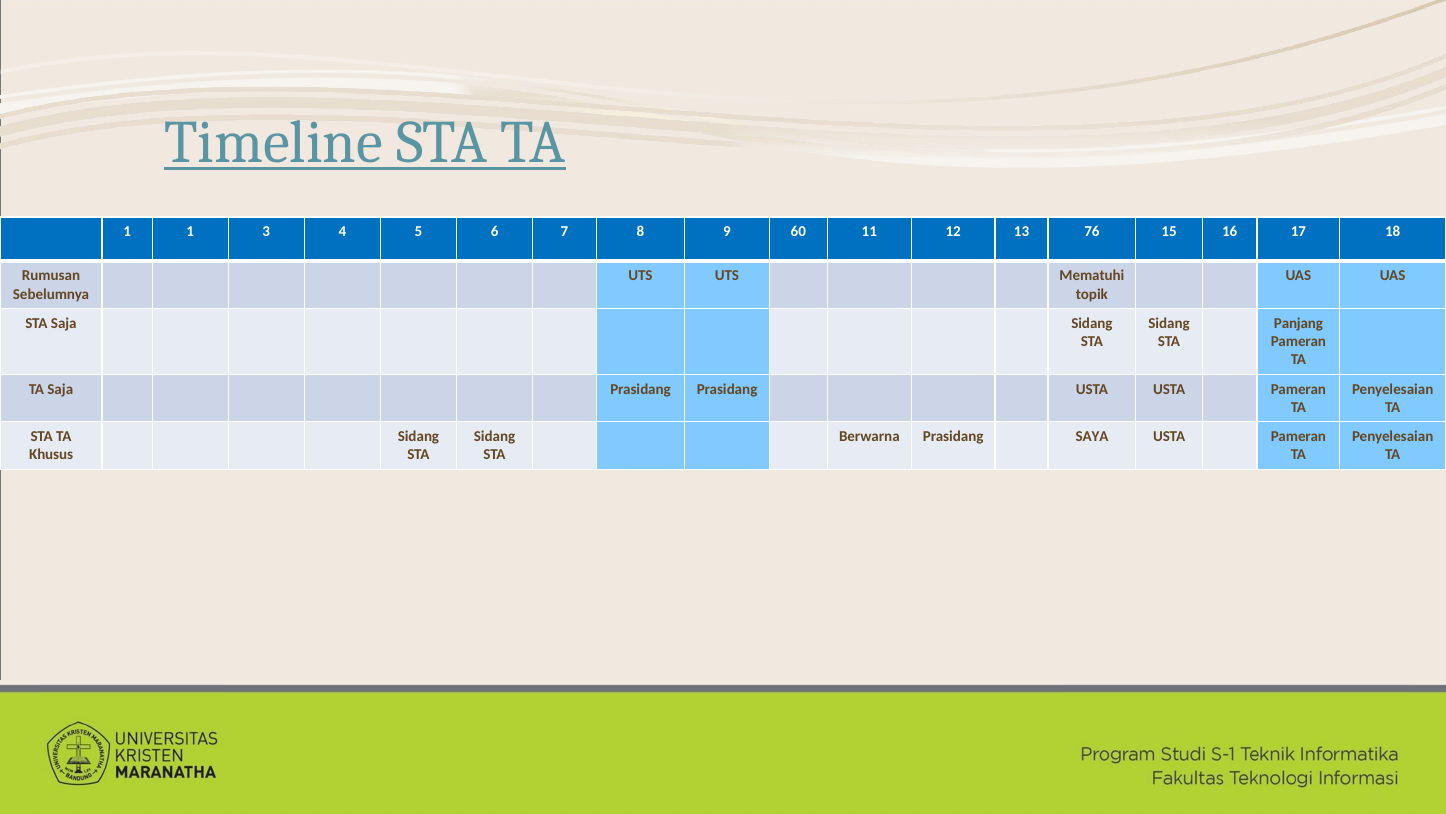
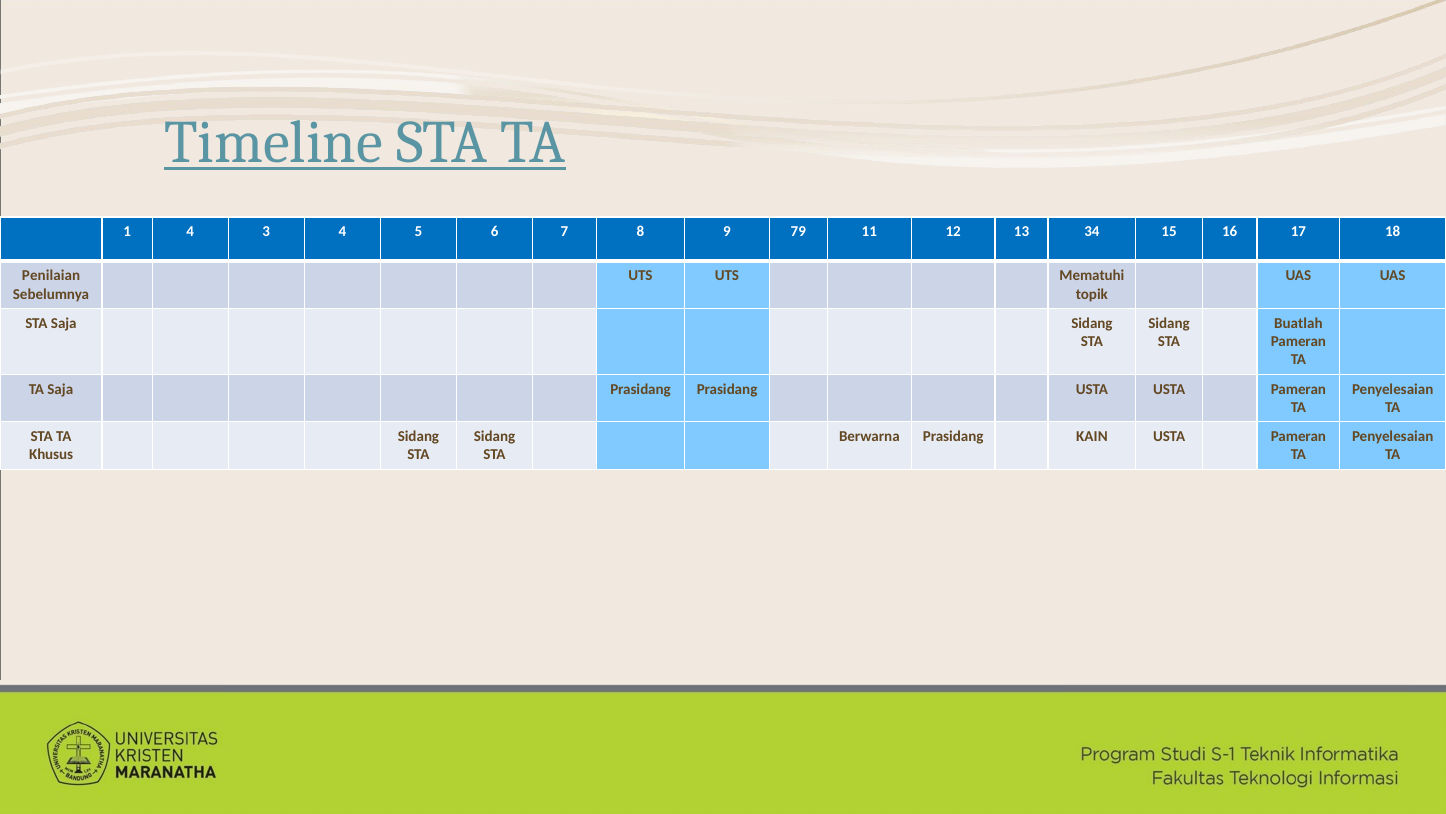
1 1: 1 -> 4 (190, 232)
60: 60 -> 79 (798, 232)
76: 76 -> 34 (1092, 232)
Rumusan: Rumusan -> Penilaian (51, 276)
Panjang: Panjang -> Buatlah (1298, 323)
SAYA: SAYA -> KAIN (1092, 436)
